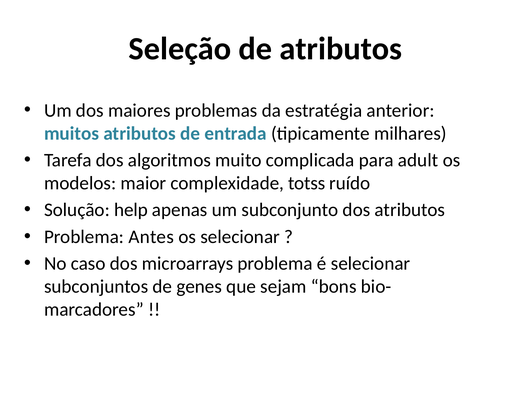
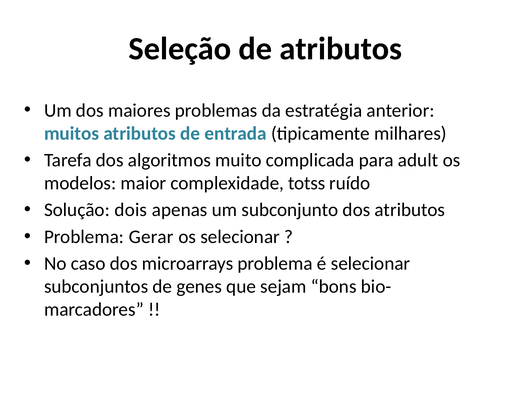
help: help -> dois (131, 210)
Antes: Antes -> Gerar (151, 237)
